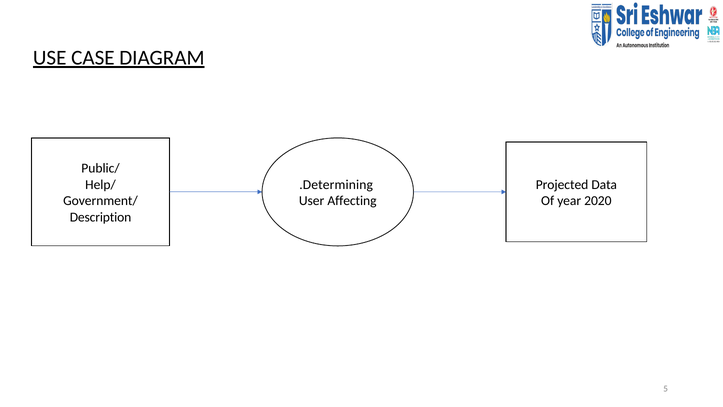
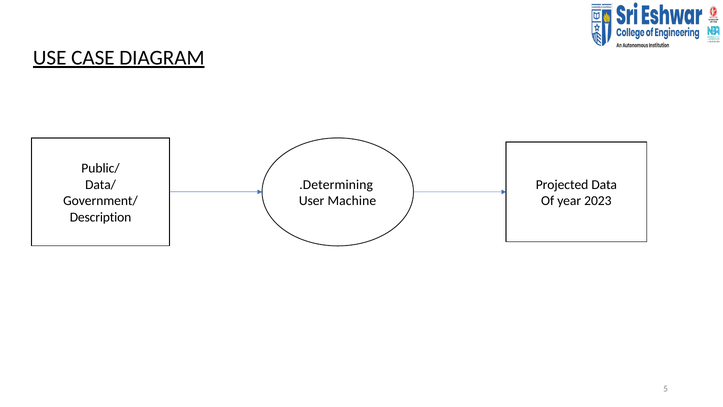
Help/: Help/ -> Data/ (101, 185)
Affecting: Affecting -> Machine (352, 201)
2020: 2020 -> 2023 (598, 201)
